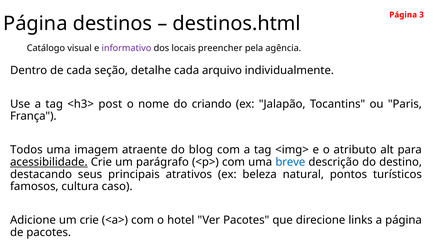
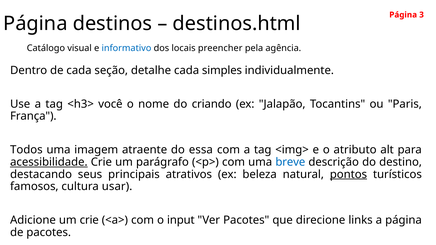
informativo colour: purple -> blue (126, 48)
arquivo: arquivo -> simples (222, 70)
post: post -> você (110, 104)
blog: blog -> essa (201, 150)
pontos underline: none -> present (348, 174)
caso: caso -> usar (117, 187)
hotel: hotel -> input (181, 220)
